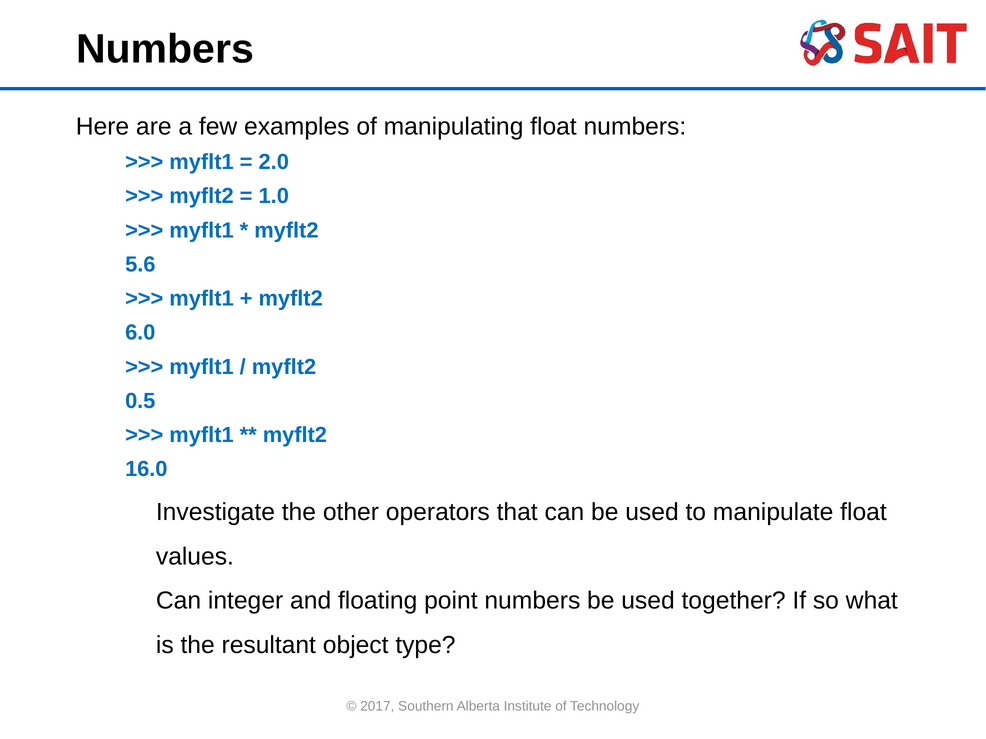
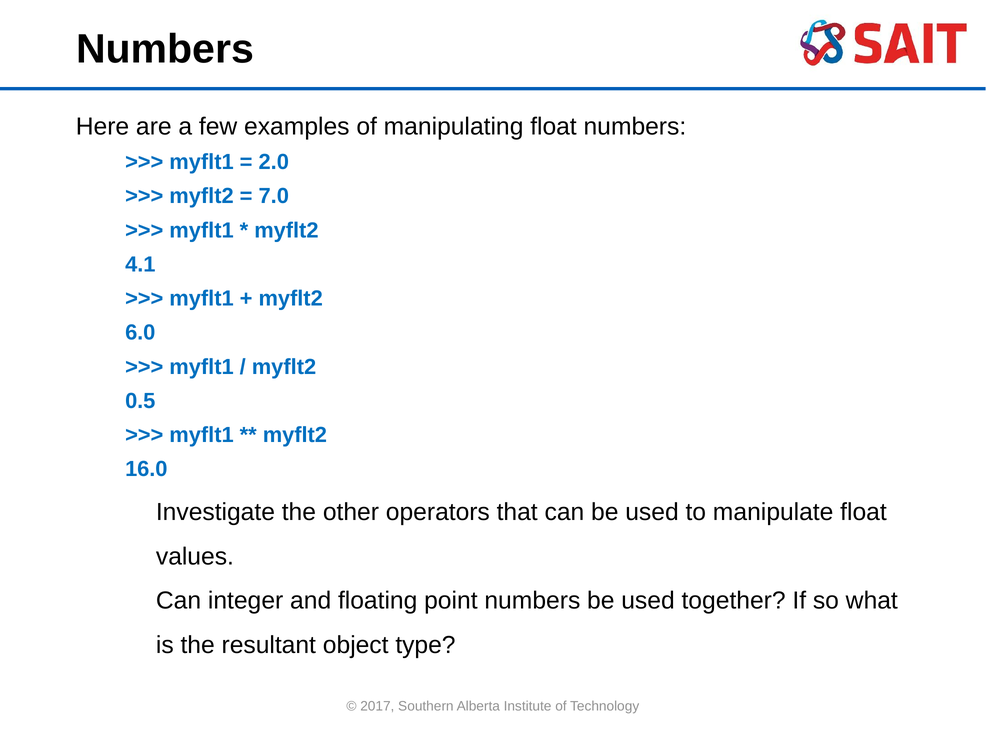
1.0: 1.0 -> 7.0 (274, 196)
5.6: 5.6 -> 4.1 (140, 265)
